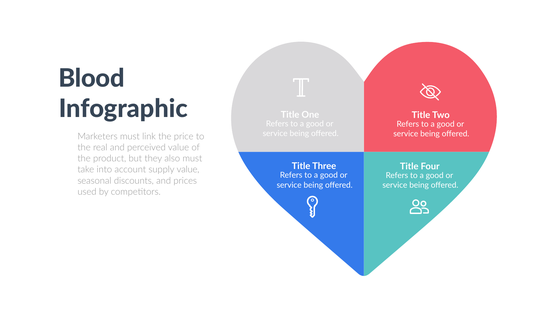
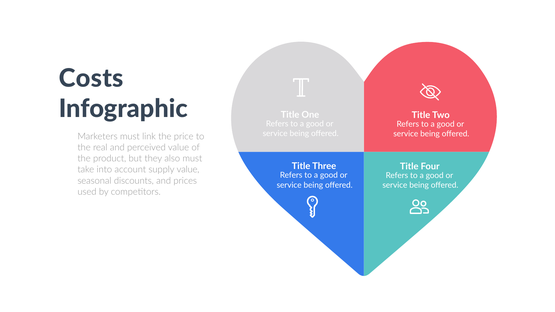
Blood: Blood -> Costs (91, 78)
